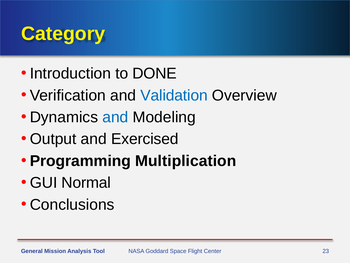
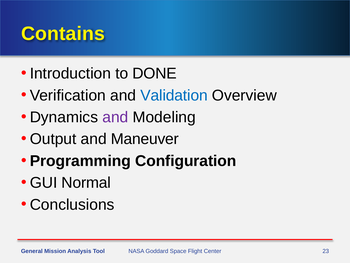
Category: Category -> Contains (63, 34)
and colour: blue -> purple (115, 117)
Exercised: Exercised -> Maneuver (145, 139)
Multiplication: Multiplication -> Configuration (186, 161)
